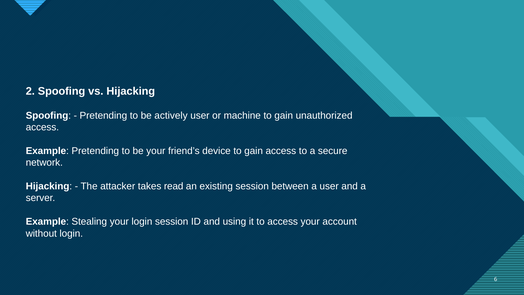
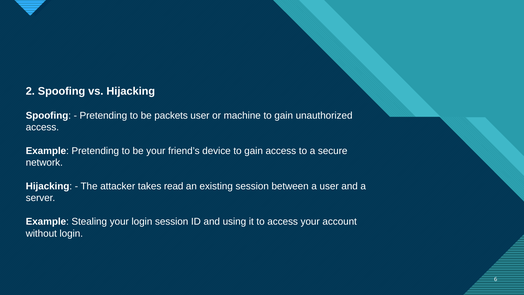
actively: actively -> packets (171, 115)
